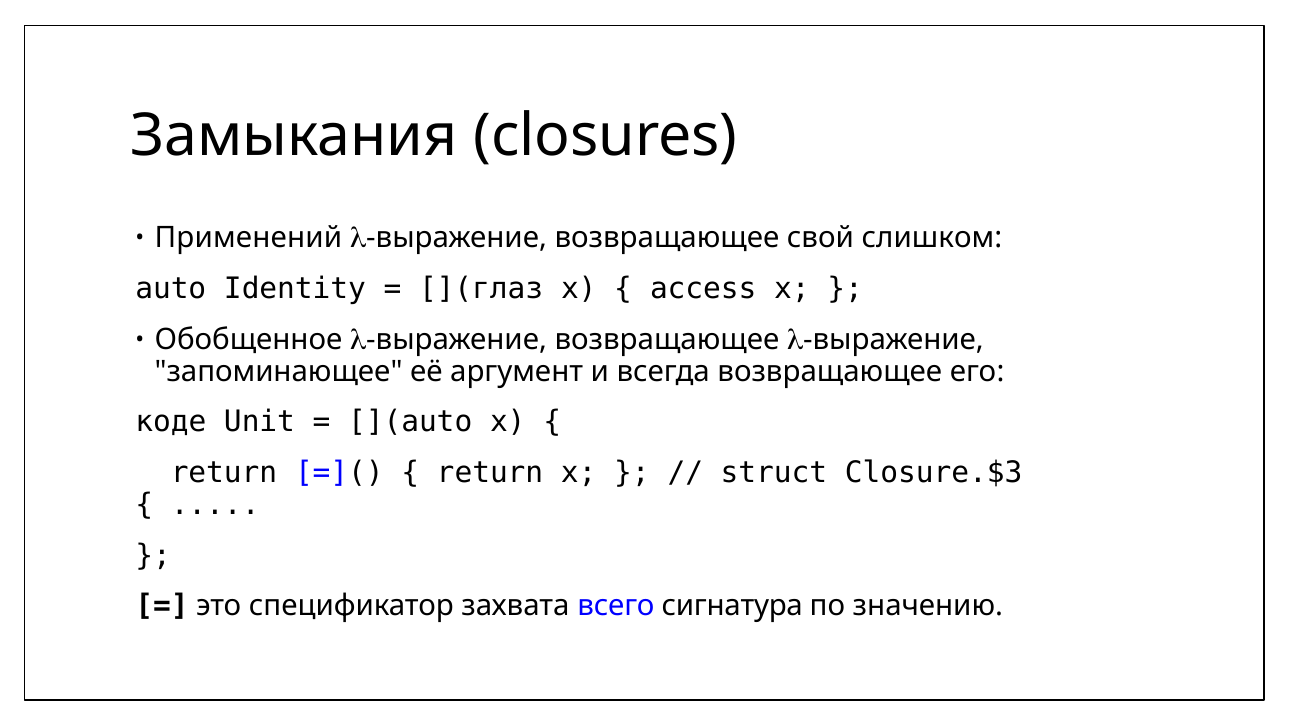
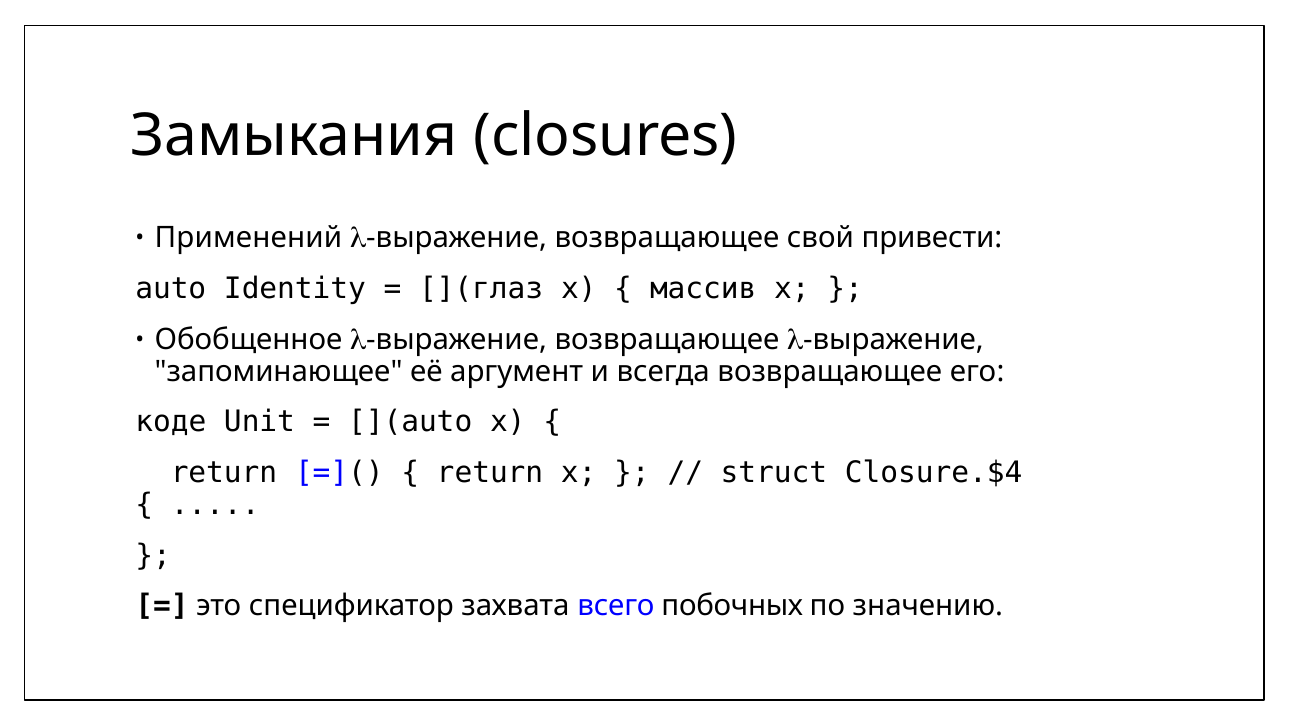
слишком: слишком -> привести (932, 238)
access: access -> массив (703, 289)
Closure.$3: Closure.$3 -> Closure.$4 (934, 473)
сигнатура: сигнатура -> побочных (732, 606)
